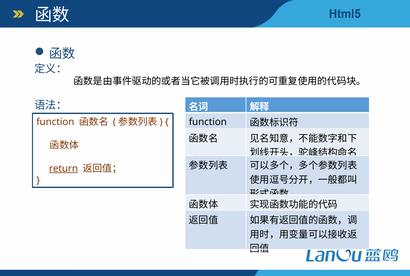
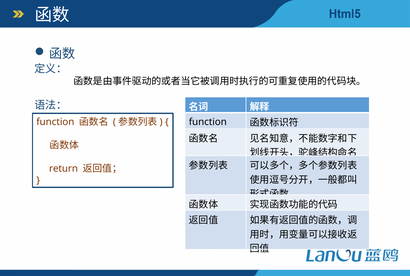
return underline: present -> none (63, 169)
